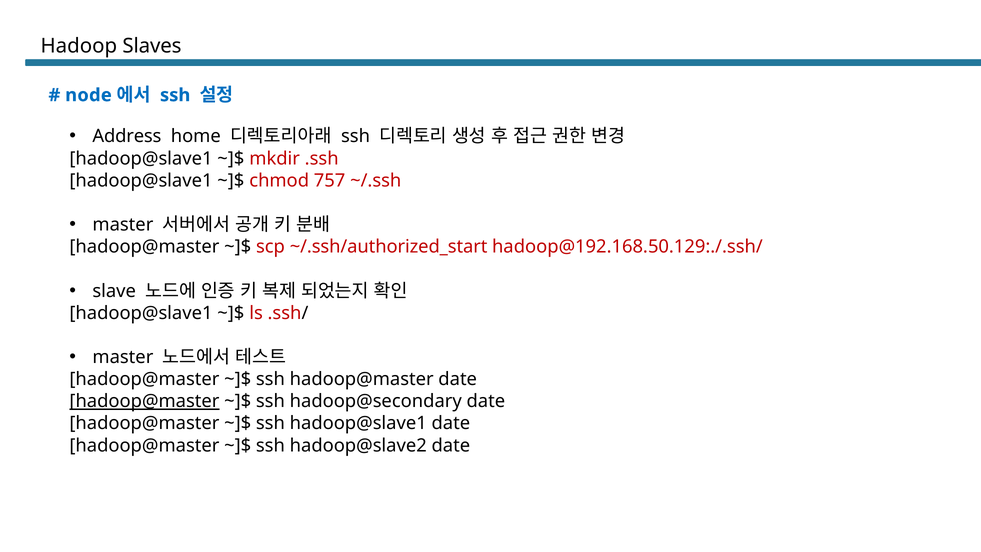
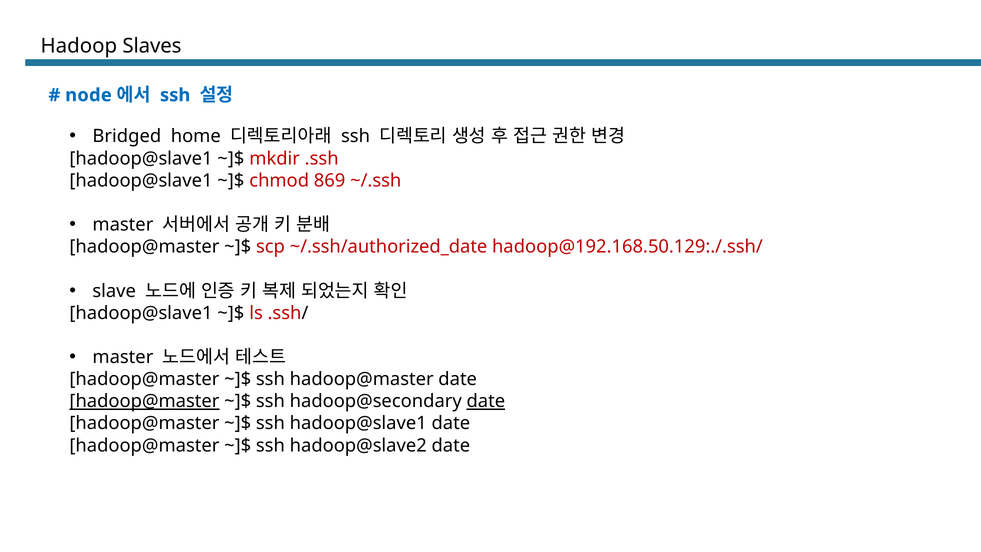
Address: Address -> Bridged (127, 136)
757: 757 -> 869 (330, 180)
~/.ssh/authorized_start: ~/.ssh/authorized_start -> ~/.ssh/authorized_date (389, 247)
date underline: none -> present (486, 401)
